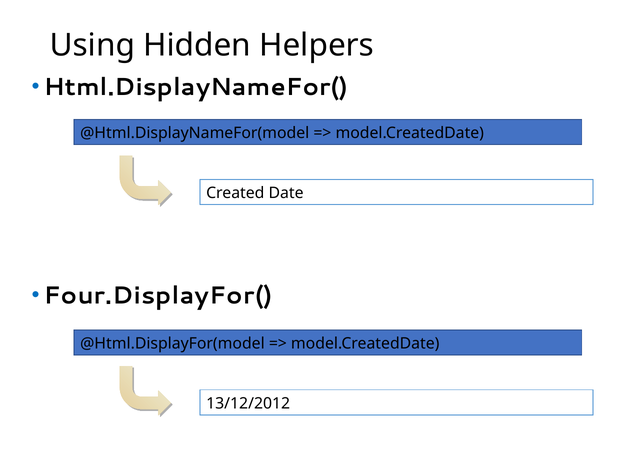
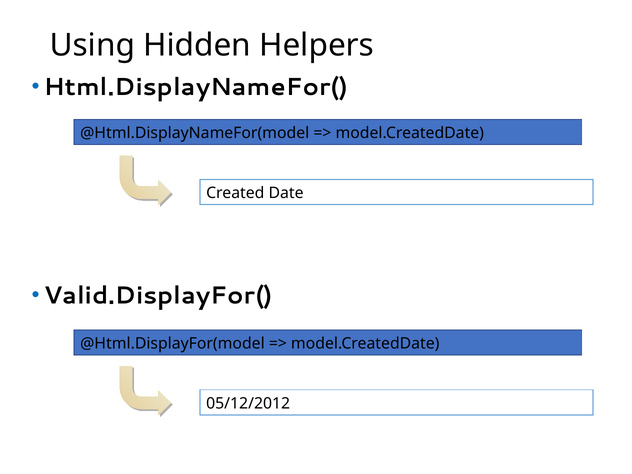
Four.DisplayFor(: Four.DisplayFor( -> Valid.DisplayFor( (158, 296)
13/12/2012: 13/12/2012 -> 05/12/2012 (248, 403)
